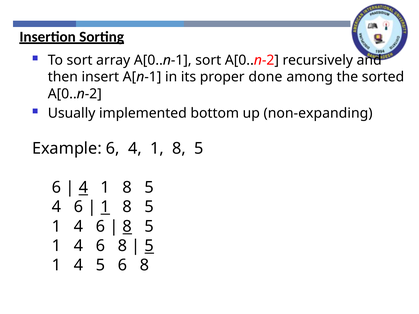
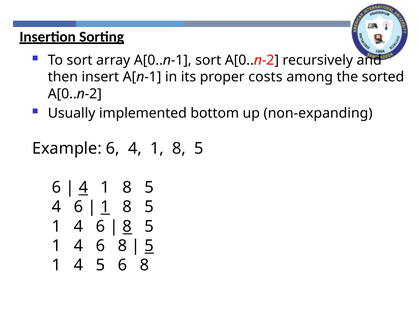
done: done -> costs (265, 77)
